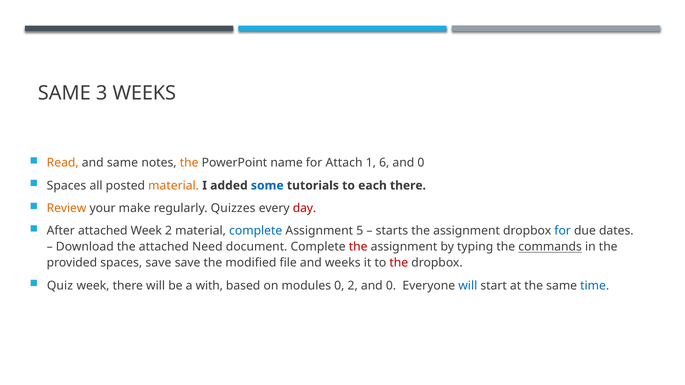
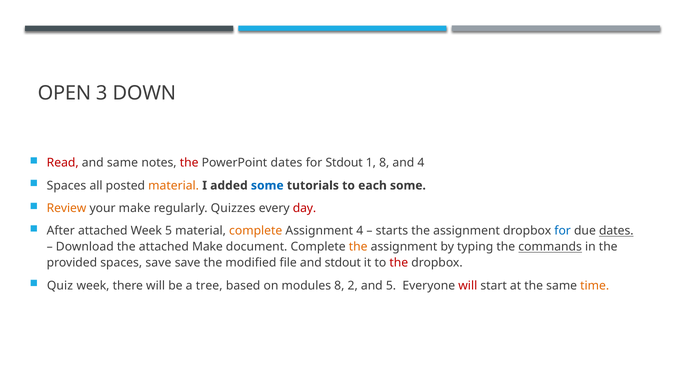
SAME: SAME -> OPEN (64, 93)
3 WEEKS: WEEKS -> DOWN (144, 93)
Read colour: orange -> red (63, 163)
the colour: orange -> red (189, 163)
PowerPoint name: name -> dates (287, 163)
for Attach: Attach -> Stdout (344, 163)
1 6: 6 -> 8 (384, 163)
0: 0 -> 4 (421, 163)
each there: there -> some (408, 186)
Week 2: 2 -> 5 (169, 231)
complete colour: blue -> orange (256, 231)
Assignment 5: 5 -> 4 (360, 231)
dates underline: none -> present (616, 231)
attached Need: Need -> Make (207, 247)
the colour: red -> orange (358, 247)
and weeks: weeks -> stdout (343, 263)
with: with -> tree (209, 286)
modules 0: 0 -> 8 (339, 286)
2 and 0: 0 -> 5 (391, 286)
will colour: blue -> red (468, 286)
time colour: blue -> orange (595, 286)
